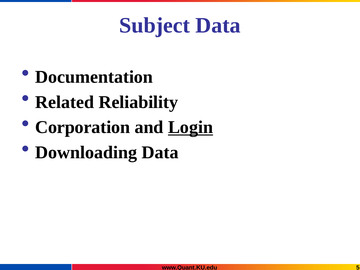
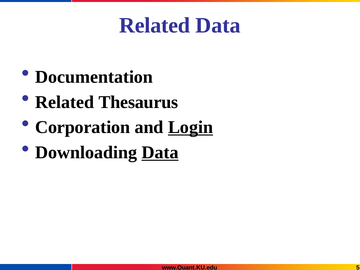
Subject: Subject -> Related (155, 25)
Reliability: Reliability -> Thesaurus (138, 102)
Data underline: none -> present (160, 152)
